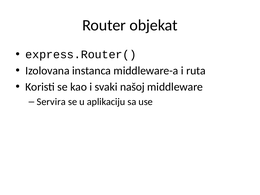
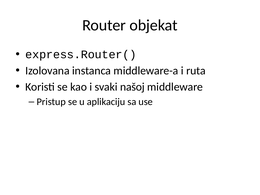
Servira: Servira -> Pristup (51, 102)
